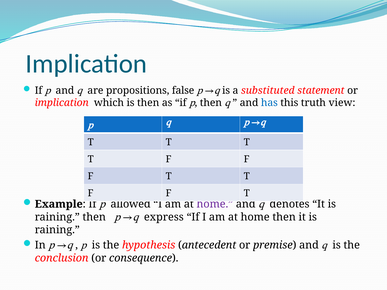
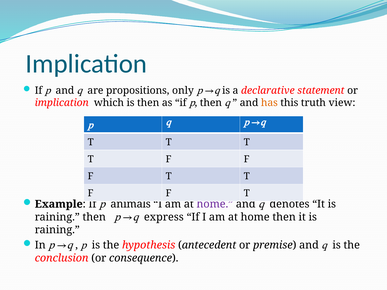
false: false -> only (183, 91)
substituted: substituted -> declarative (268, 91)
has colour: blue -> orange (269, 103)
allowed: allowed -> animals (131, 204)
